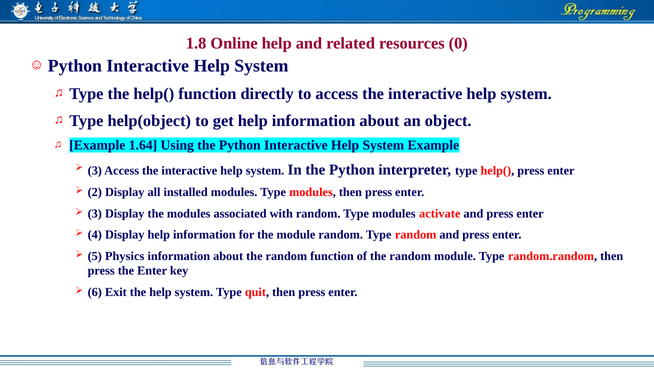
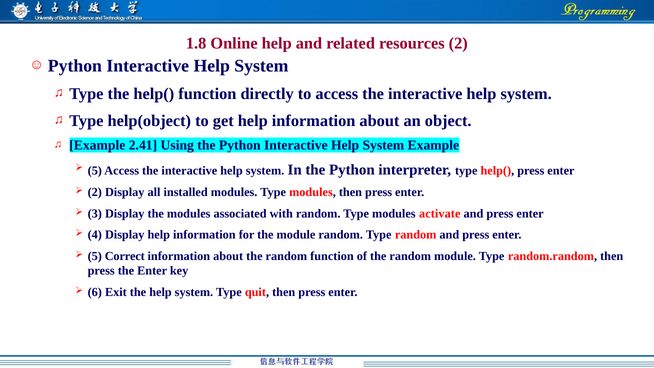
resources 0: 0 -> 2 (458, 43)
1.64: 1.64 -> 2.41 (143, 145)
3: 3 -> 5 (95, 170)
Physics: Physics -> Correct (125, 256)
